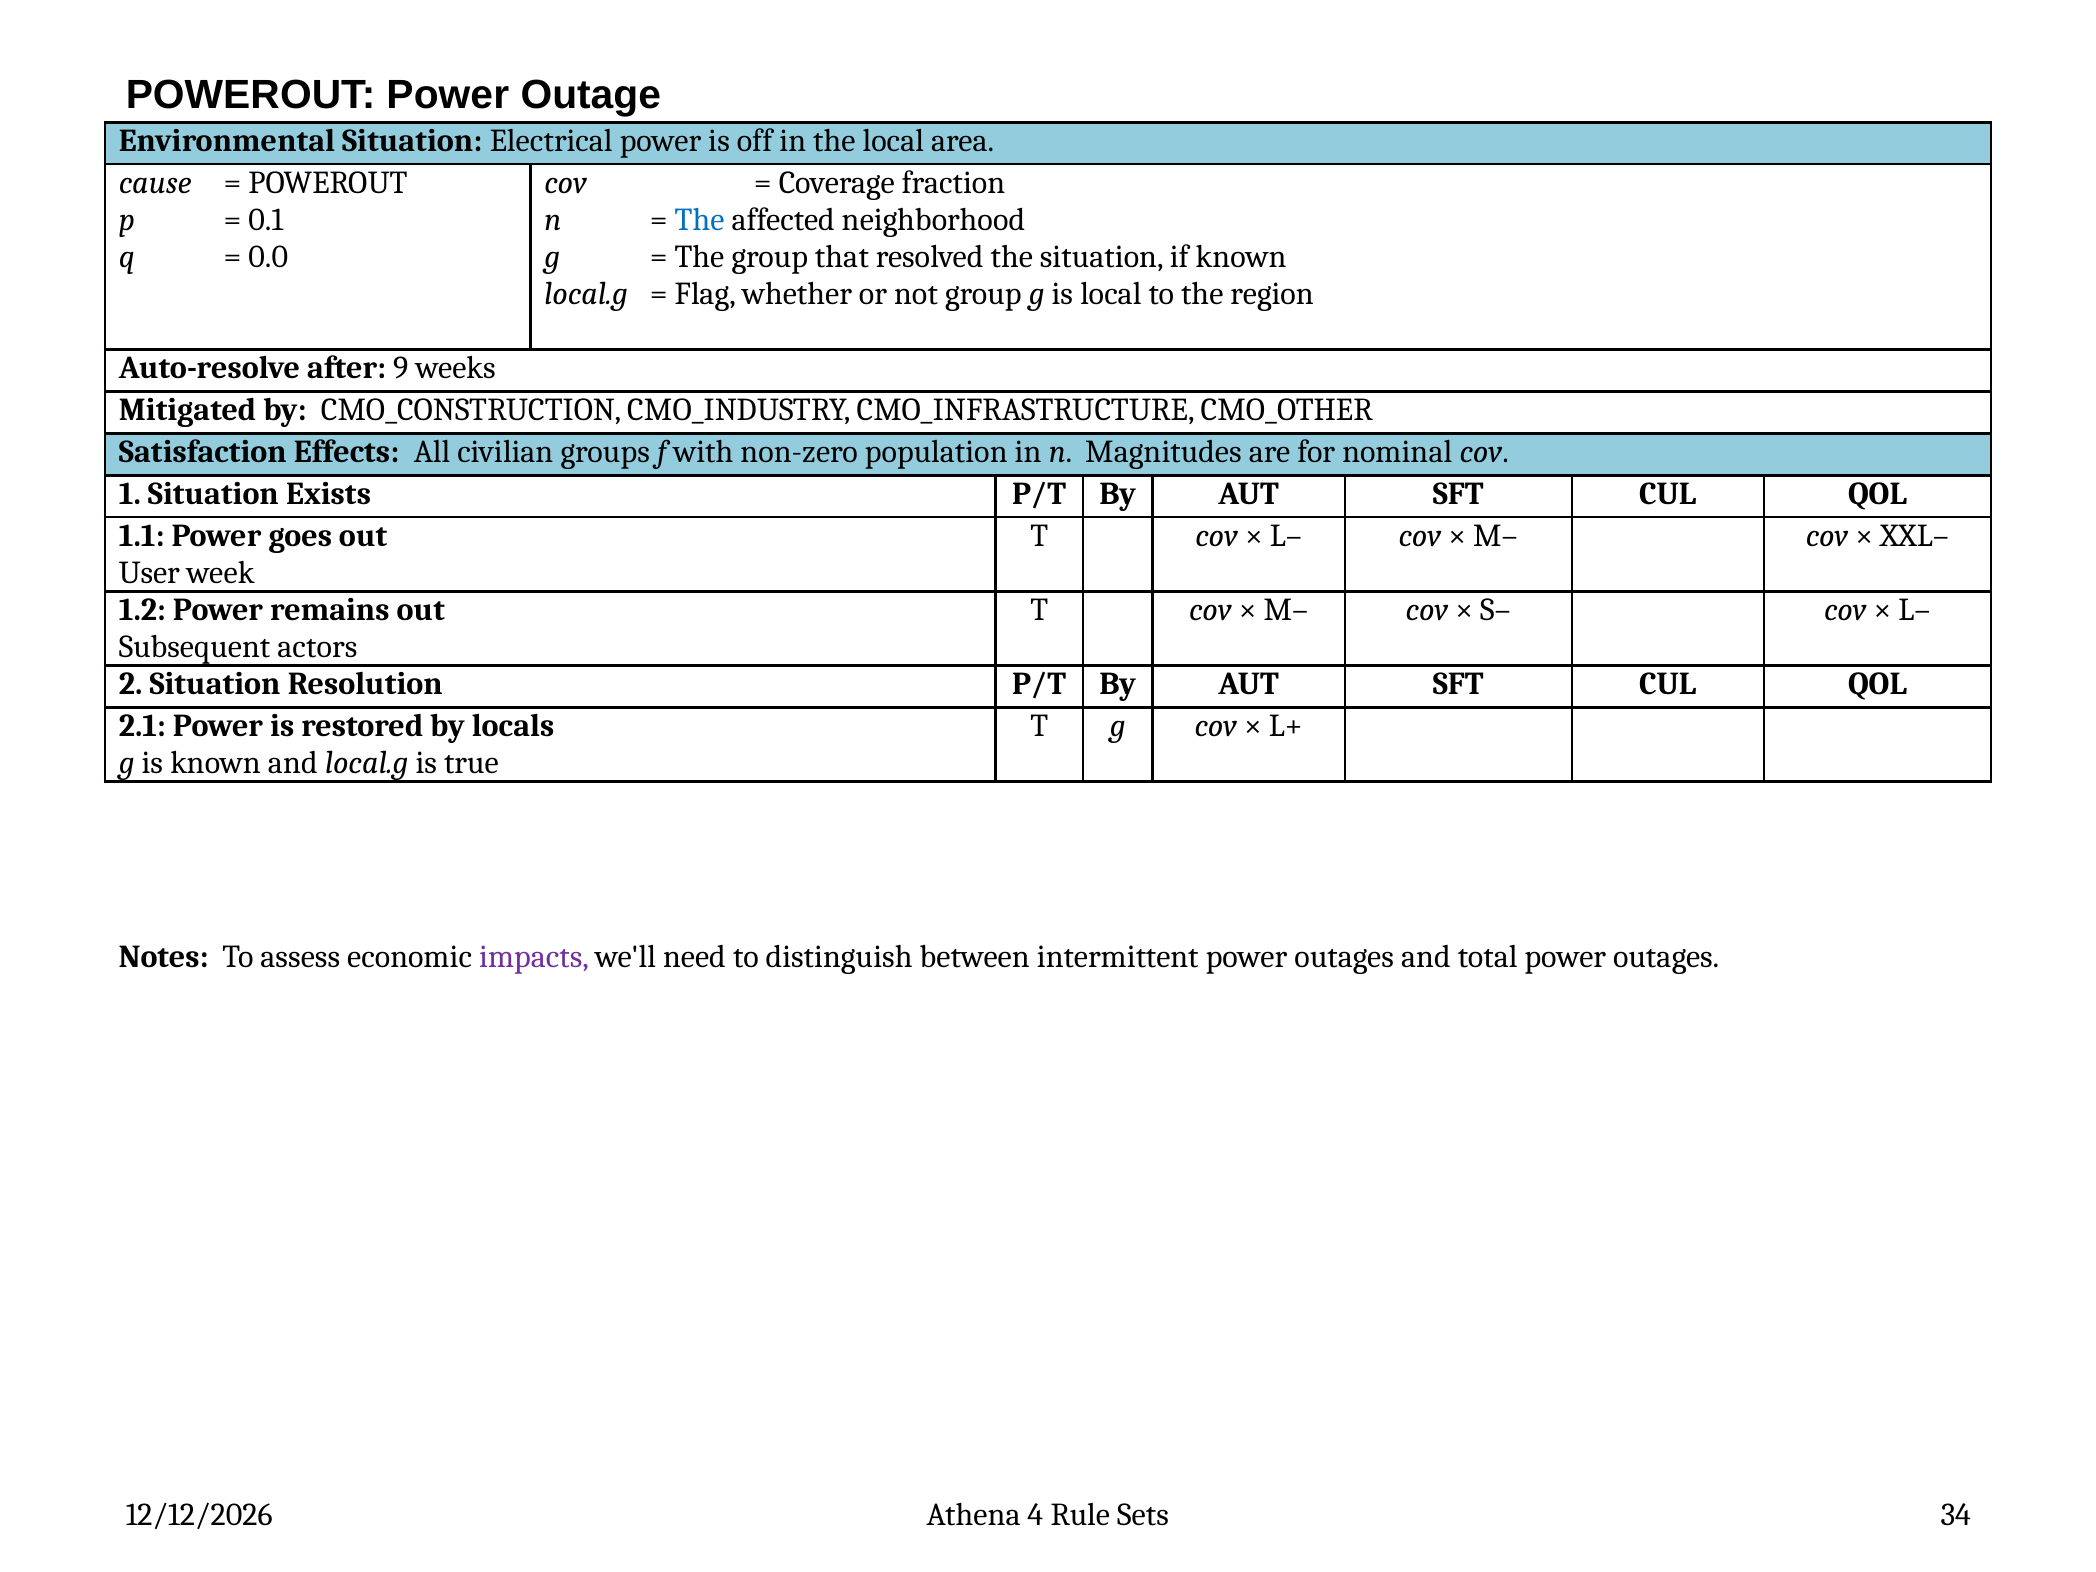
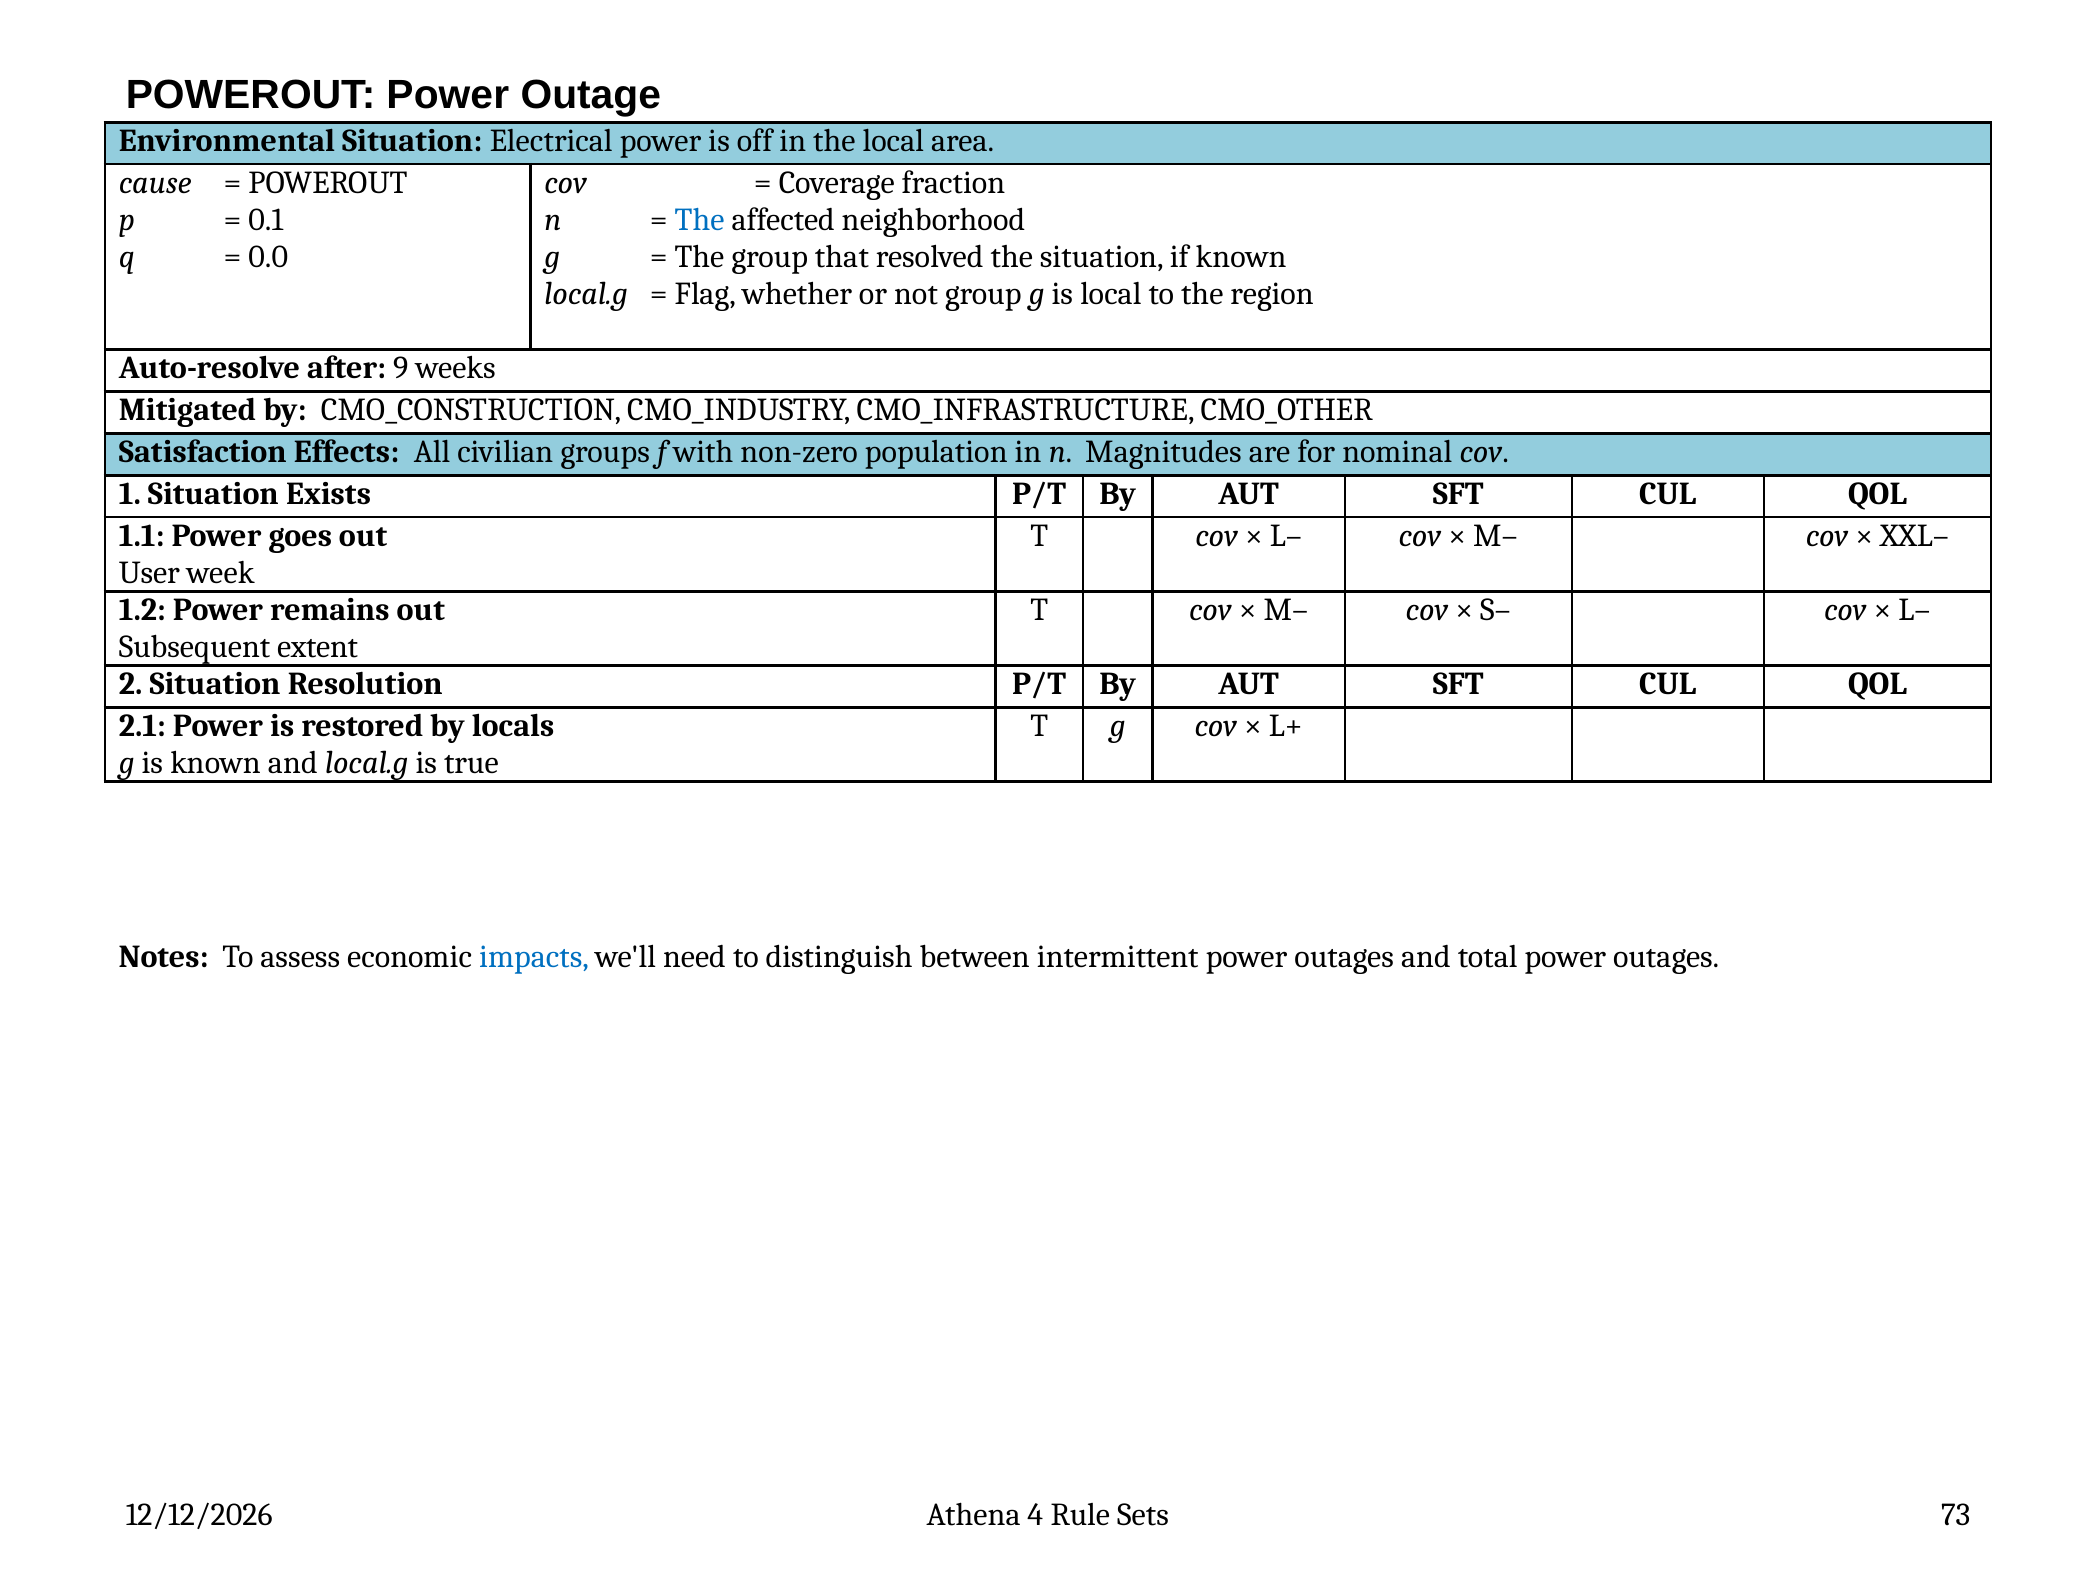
actors: actors -> extent (318, 647)
impacts colour: purple -> blue (534, 957)
34: 34 -> 73 (1956, 1515)
